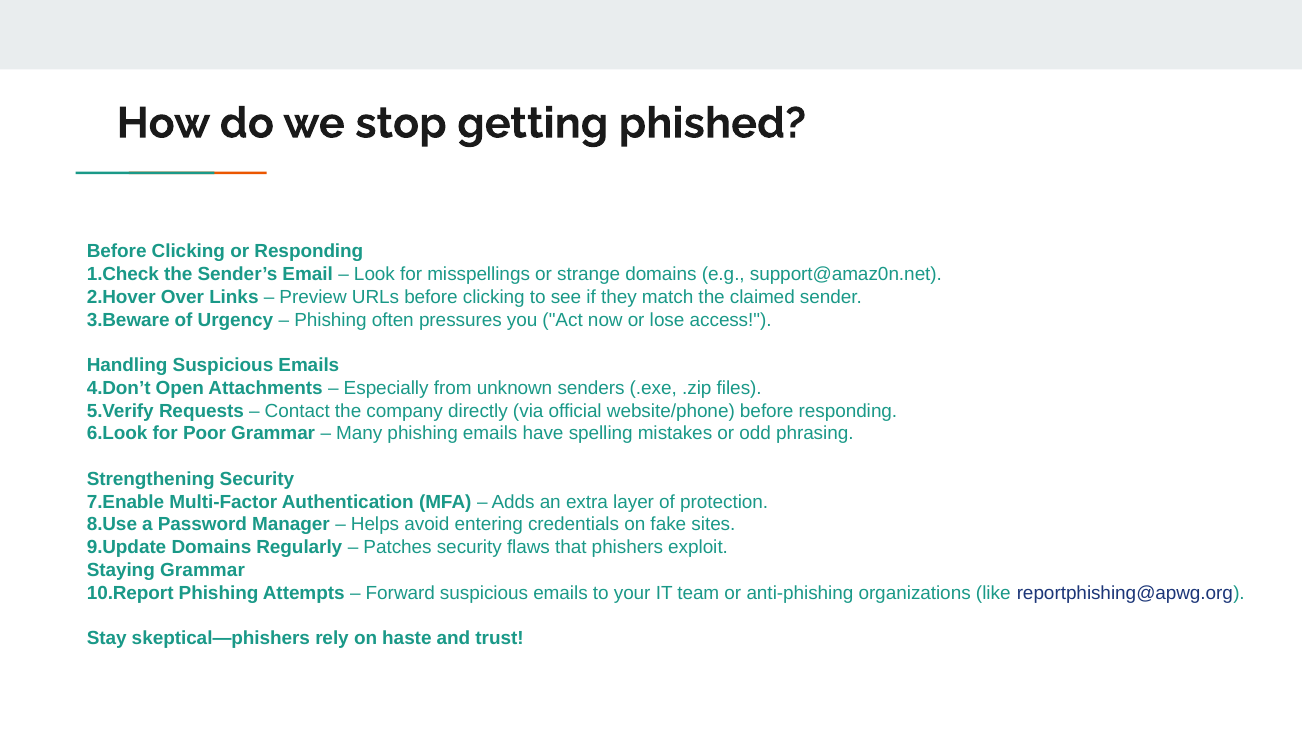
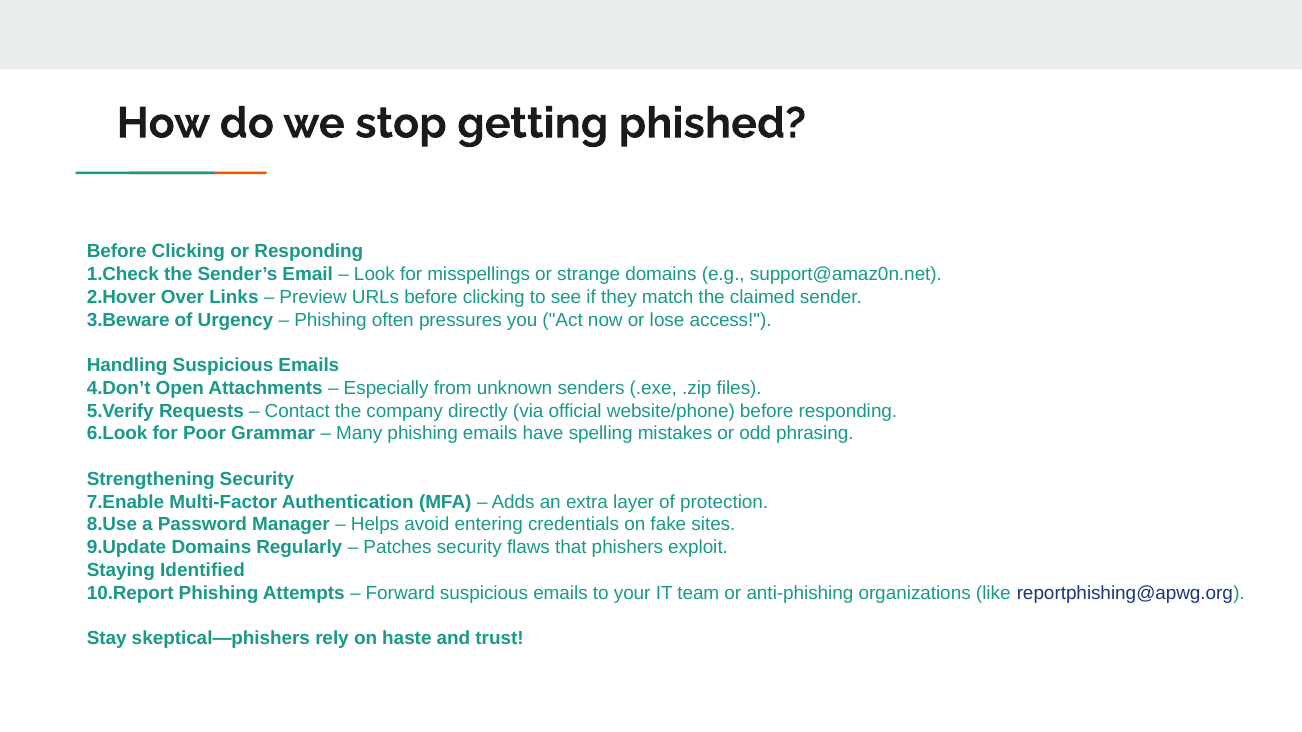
Staying Grammar: Grammar -> Identified (203, 570)
